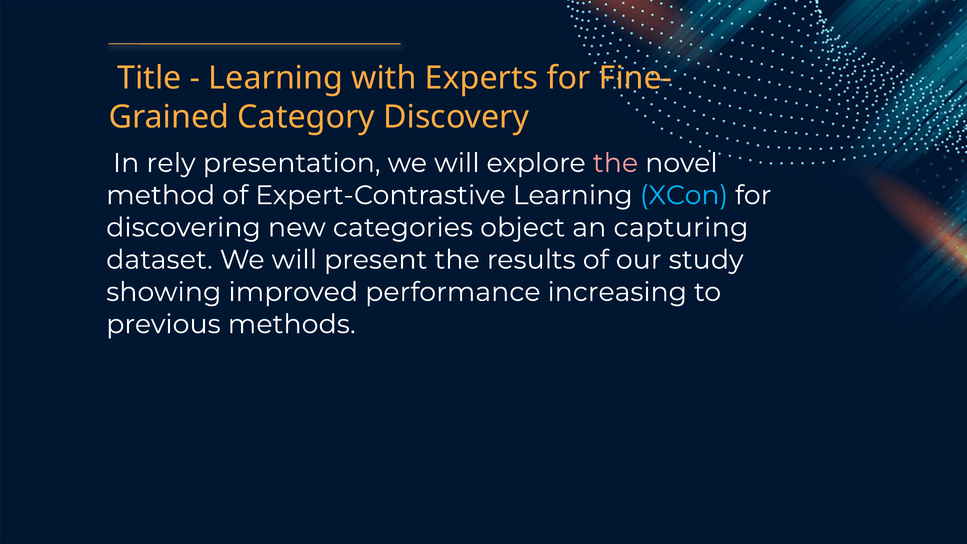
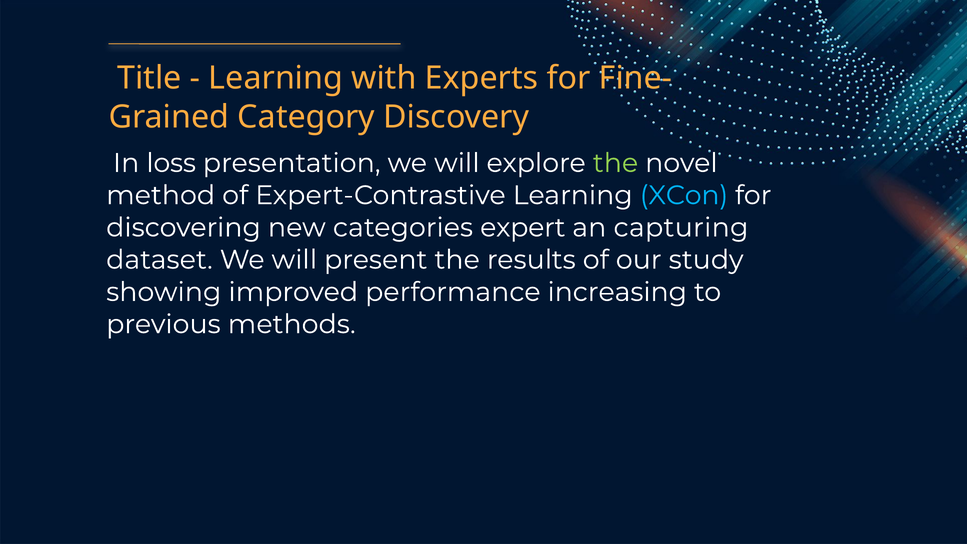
rely: rely -> loss (171, 163)
the colour: pink -> light green (615, 163)
object: object -> expert (523, 228)
